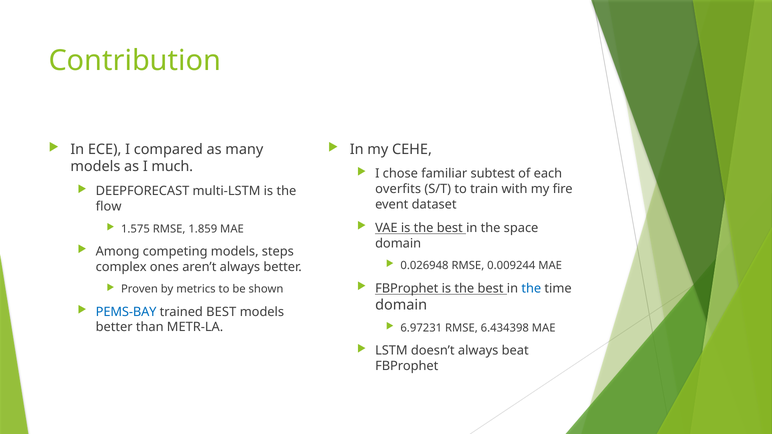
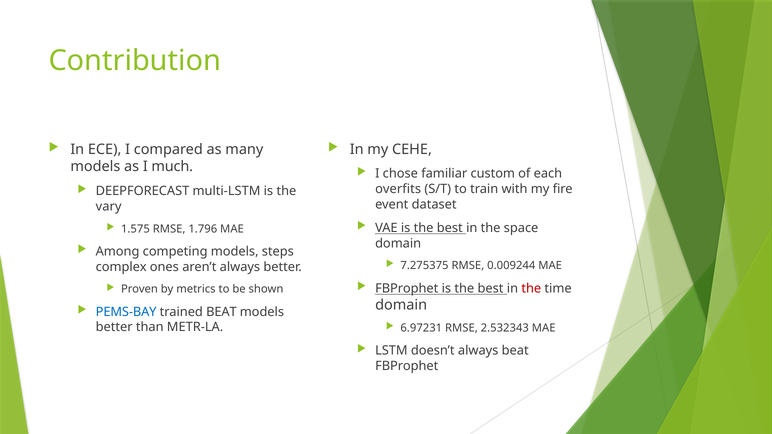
subtest: subtest -> custom (493, 174)
flow: flow -> vary (109, 206)
1.859: 1.859 -> 1.796 (203, 229)
0.026948: 0.026948 -> 7.275375 (425, 266)
the colour: blue -> red (531, 288)
trained BEST: BEST -> BEAT (221, 312)
6.434398: 6.434398 -> 2.532343 (505, 328)
